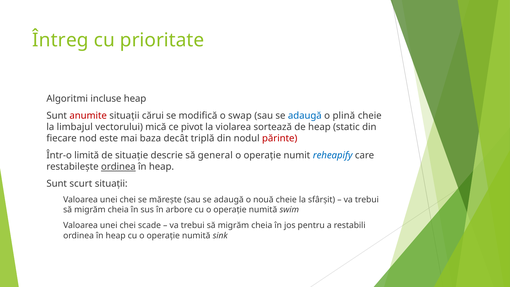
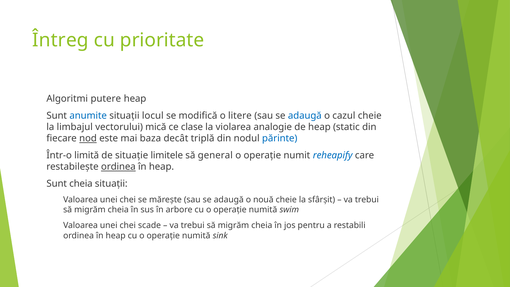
incluse: incluse -> putere (106, 99)
anumite colour: red -> blue (88, 115)
cărui: cărui -> locul (153, 115)
swap: swap -> litere (240, 115)
plină: plină -> cazul (344, 115)
pivot: pivot -> clase (192, 127)
sortează: sortează -> analogie (273, 127)
nod underline: none -> present (88, 138)
părinte colour: red -> blue (280, 138)
descrie: descrie -> limitele (167, 155)
Sunt scurt: scurt -> cheia (81, 183)
